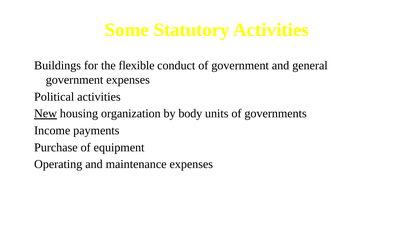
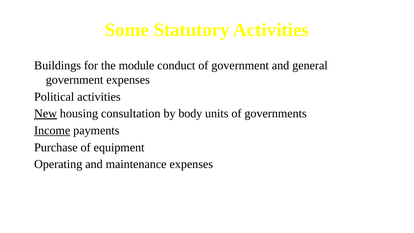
flexible: flexible -> module (137, 65)
organization: organization -> consultation (131, 114)
Income underline: none -> present (52, 130)
